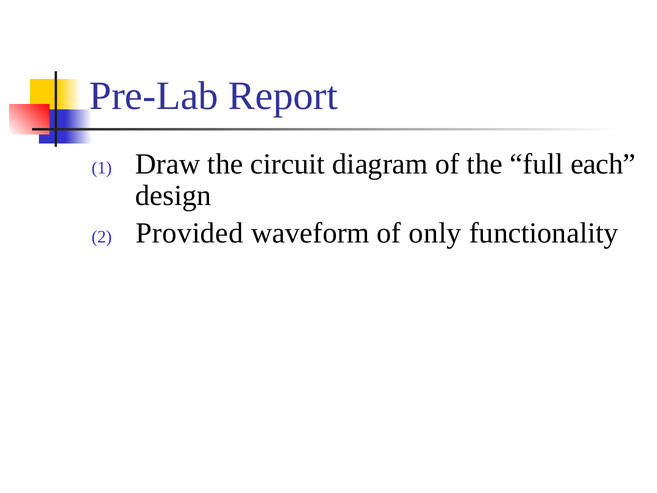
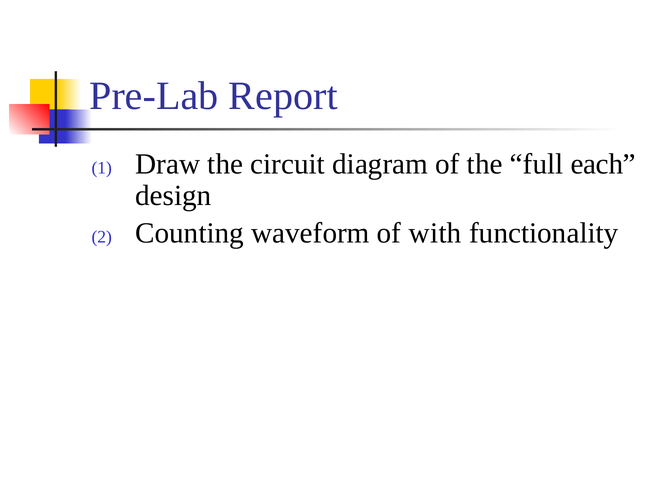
Provided: Provided -> Counting (190, 233)
only: only -> with (435, 233)
